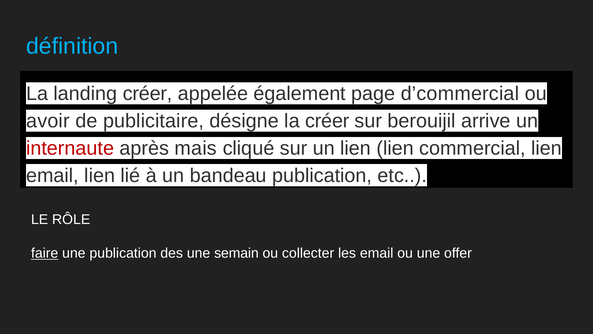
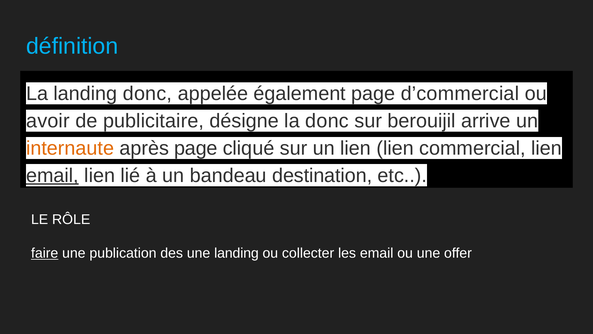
landing créer: créer -> donc (147, 93)
la créer: créer -> donc (327, 121)
internaute colour: red -> orange (70, 148)
après mais: mais -> page (196, 148)
email underline: none -> present (52, 175)
bandeau publication: publication -> destination (322, 175)
une semain: semain -> landing (236, 253)
